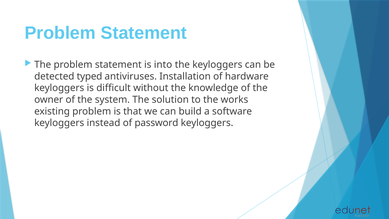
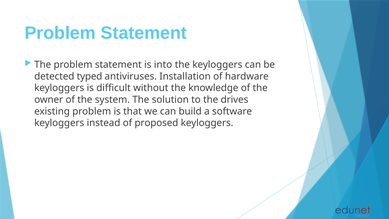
works: works -> drives (235, 100)
password: password -> proposed (156, 123)
